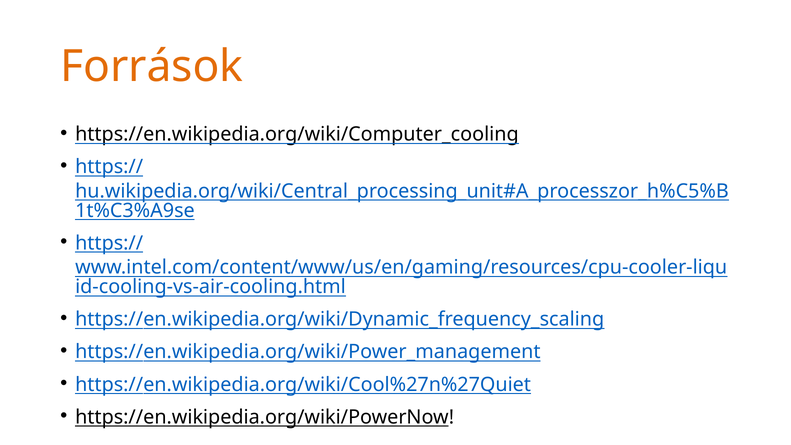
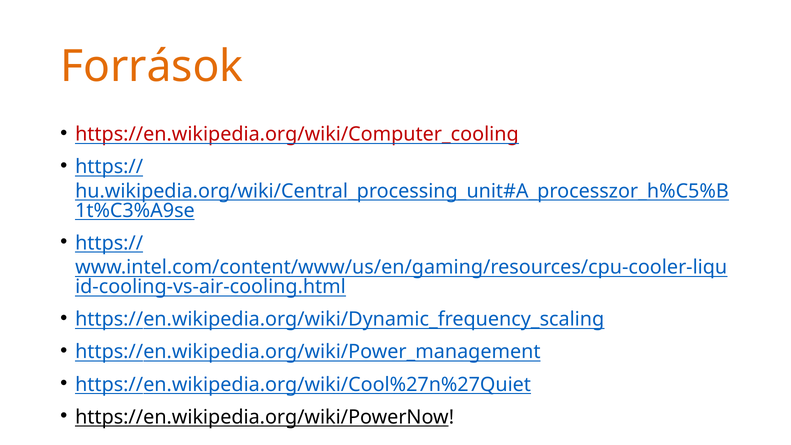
https://en.wikipedia.org/wiki/Computer_cooling colour: black -> red (297, 134)
